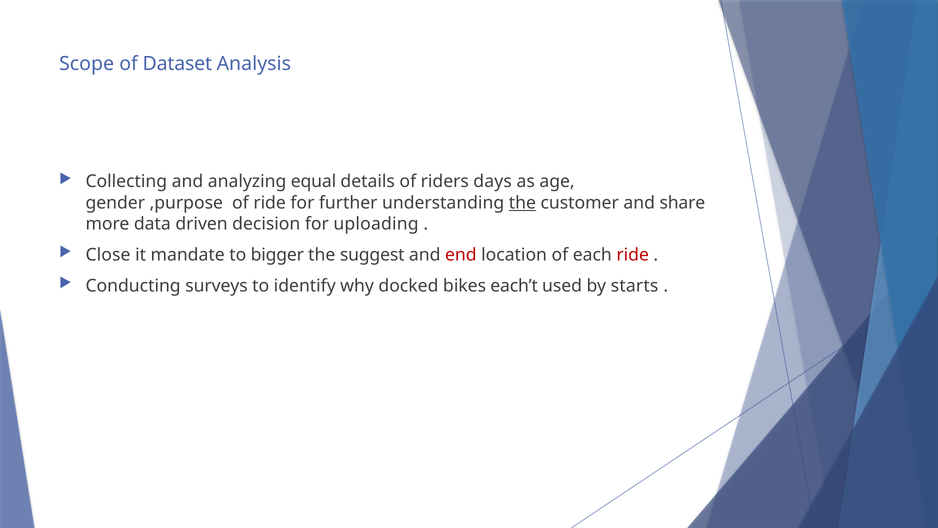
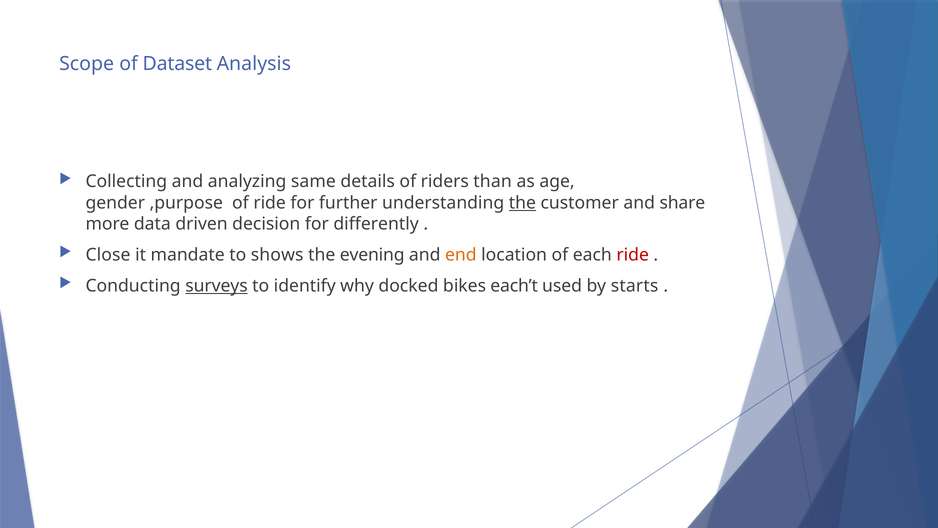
equal: equal -> same (313, 182)
days: days -> than (493, 182)
uploading: uploading -> differently (376, 224)
bigger: bigger -> shows (277, 255)
suggest: suggest -> evening (372, 255)
end colour: red -> orange (461, 255)
surveys underline: none -> present (217, 286)
